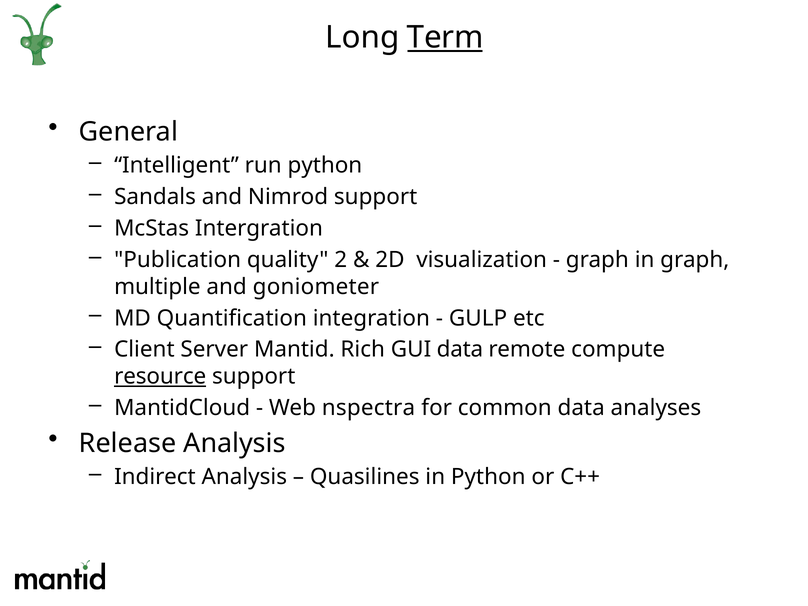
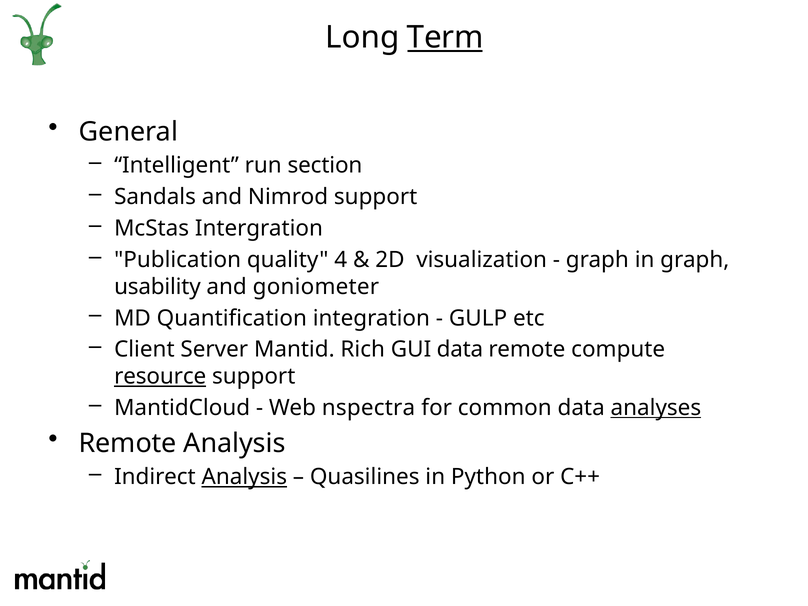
run python: python -> section (325, 165)
2: 2 -> 4 (341, 260)
multiple: multiple -> usability (157, 287)
analyses underline: none -> present (656, 408)
Release: Release -> Remote (128, 443)
Analysis underline: none -> present (244, 477)
